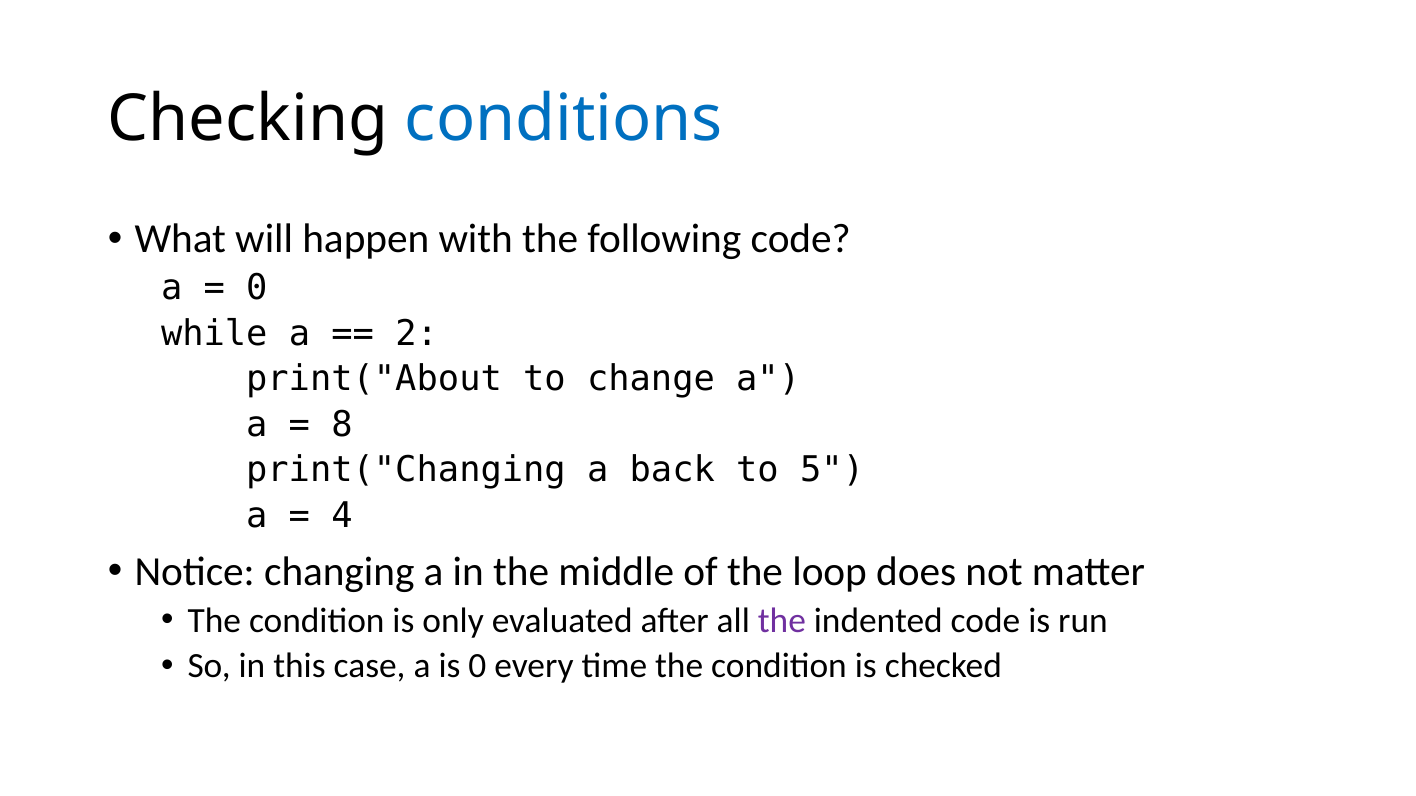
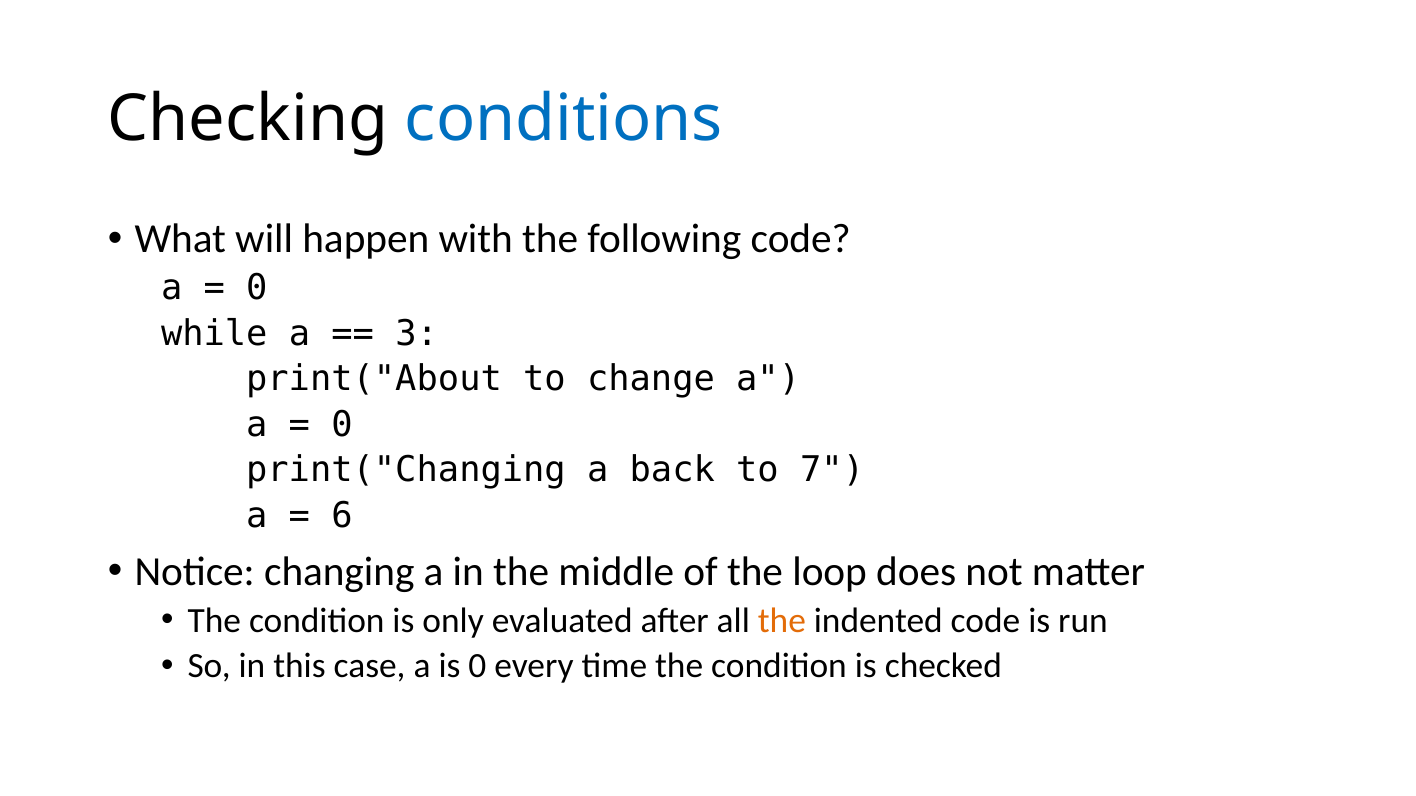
2: 2 -> 3 (417, 334)
8: 8 -> 0 (342, 425)
5: 5 -> 7 (832, 471)
4: 4 -> 6 (342, 516)
the colour: purple -> orange (782, 621)
